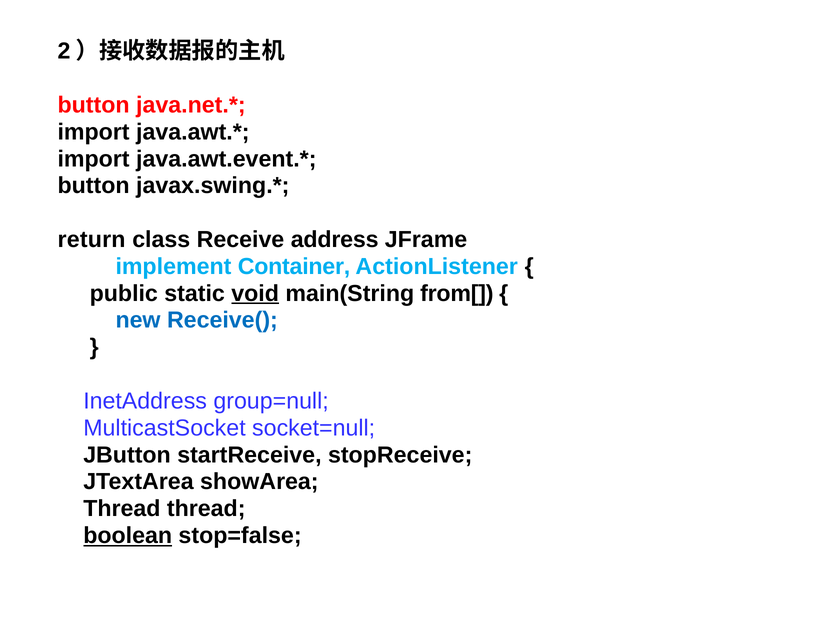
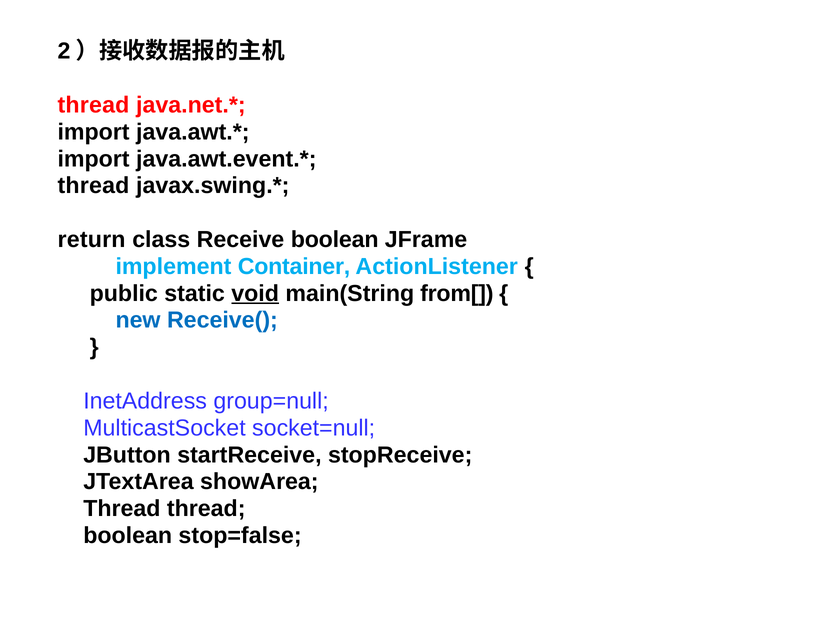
button: button -> thread (93, 105)
button: button -> thread (93, 186)
Receive address: address -> boolean (335, 239)
boolean underline: present -> none (128, 535)
